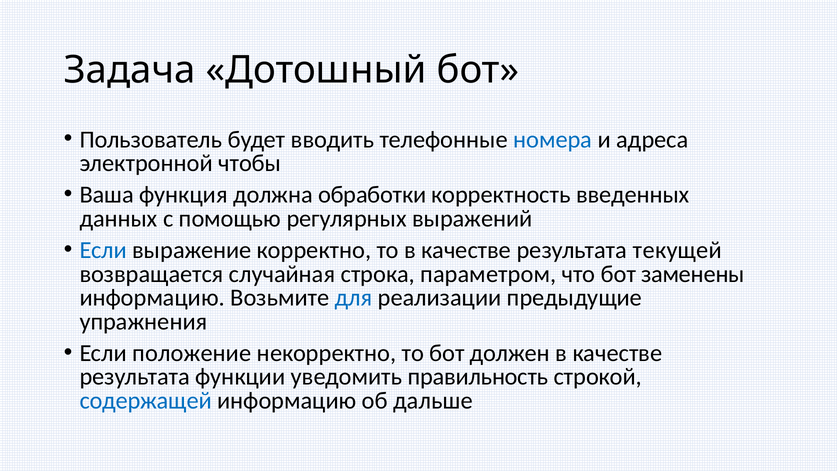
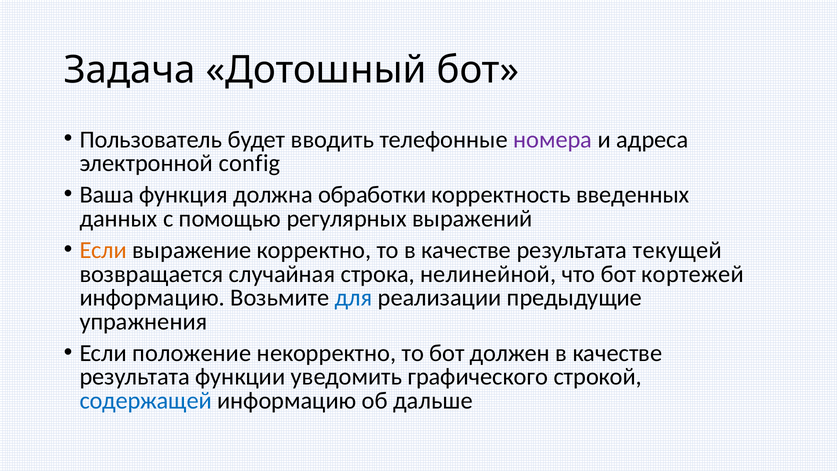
номера colour: blue -> purple (553, 139)
чтобы: чтобы -> config (250, 163)
Если colour: blue -> orange (103, 250)
параметром: параметром -> нелинейной (488, 274)
заменены: заменены -> кортежей (693, 274)
правильность: правильность -> графического (478, 377)
